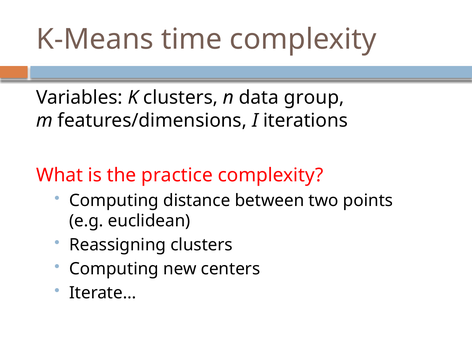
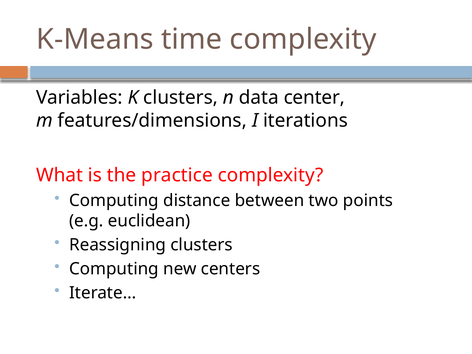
group: group -> center (314, 98)
